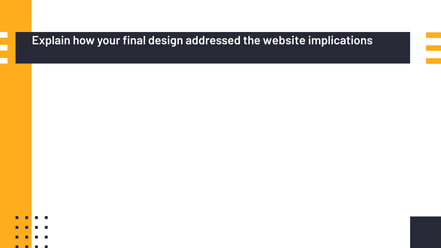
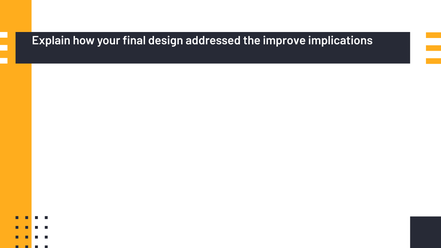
website: website -> improve (284, 41)
